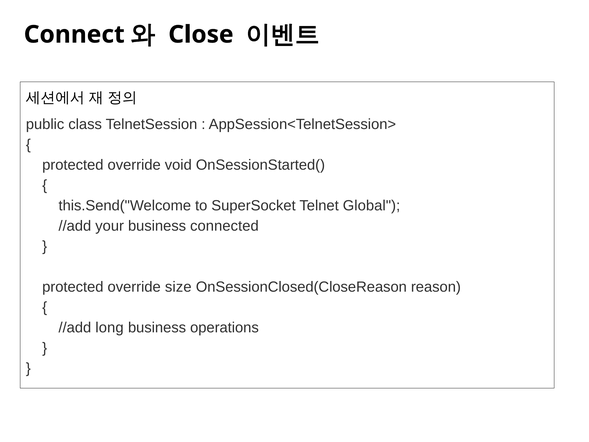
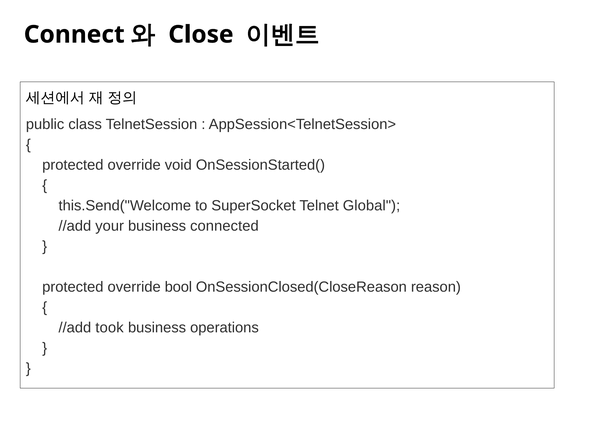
size: size -> bool (178, 287)
long: long -> took (110, 327)
